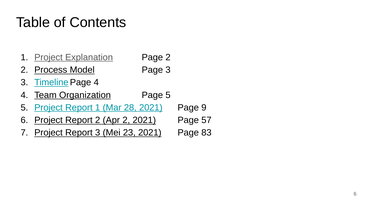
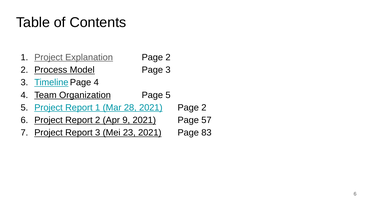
2021 Page 9: 9 -> 2 (204, 108)
Apr 2: 2 -> 9 (126, 120)
